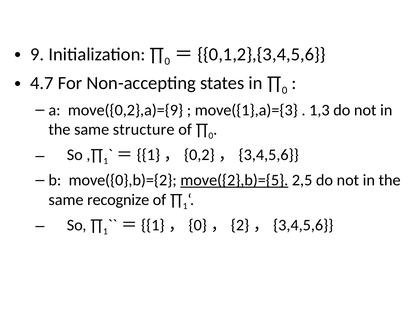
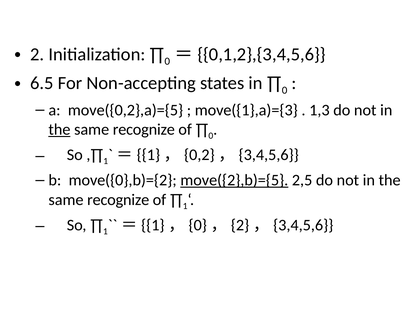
9: 9 -> 2 (37, 54)
4.7: 4.7 -> 6.5 (42, 83)
move({0,2},a)={9: move({0,2},a)={9 -> move({0,2},a)={5 (126, 110)
the underline: none -> present (59, 130)
structure: structure -> recognize (144, 130)
